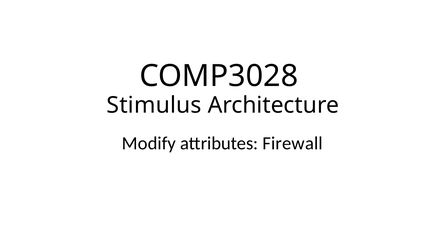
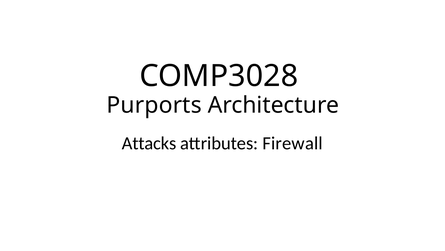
Stimulus: Stimulus -> Purports (154, 105)
Modify: Modify -> Attacks (149, 143)
